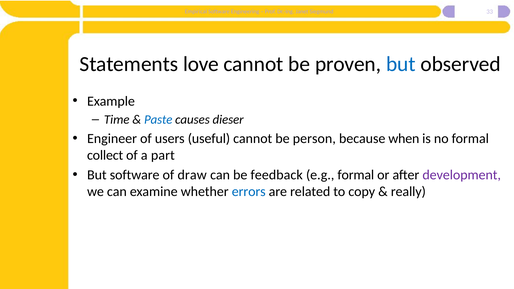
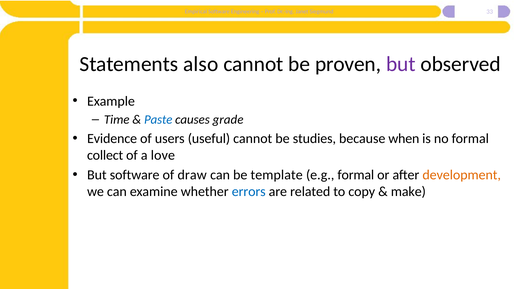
love: love -> also (201, 64)
but colour: blue -> purple (401, 64)
dieser: dieser -> grade (228, 120)
Engineer: Engineer -> Evidence (112, 139)
person: person -> studies (314, 139)
part: part -> love (163, 155)
feedback: feedback -> template (277, 175)
development colour: purple -> orange (462, 175)
really: really -> make (408, 192)
